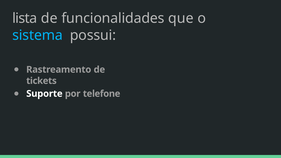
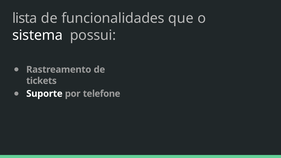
sistema colour: light blue -> white (37, 35)
